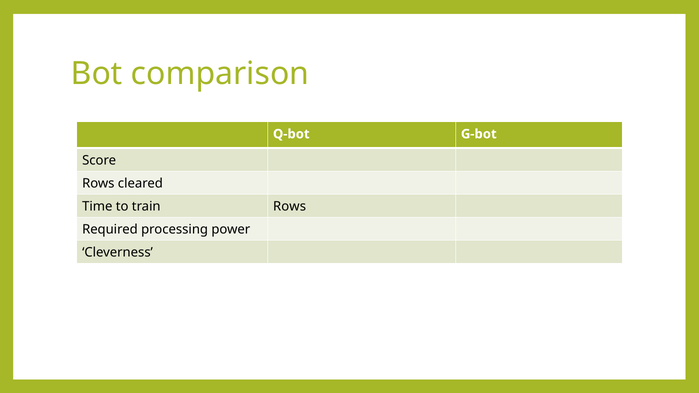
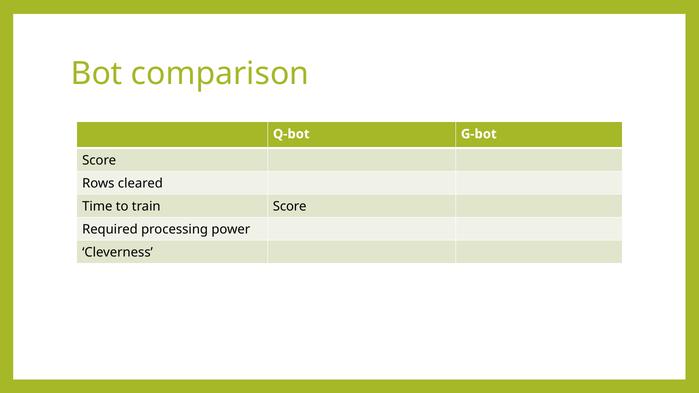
train Rows: Rows -> Score (290, 207)
